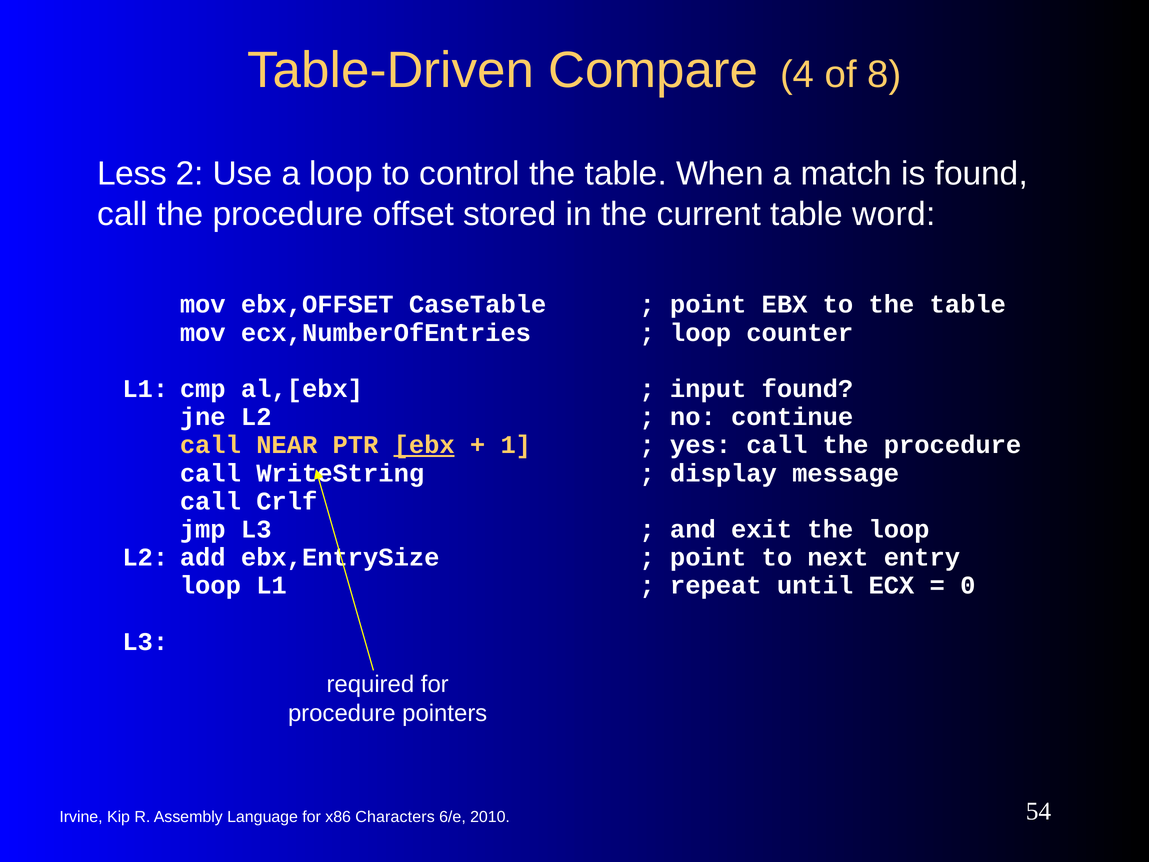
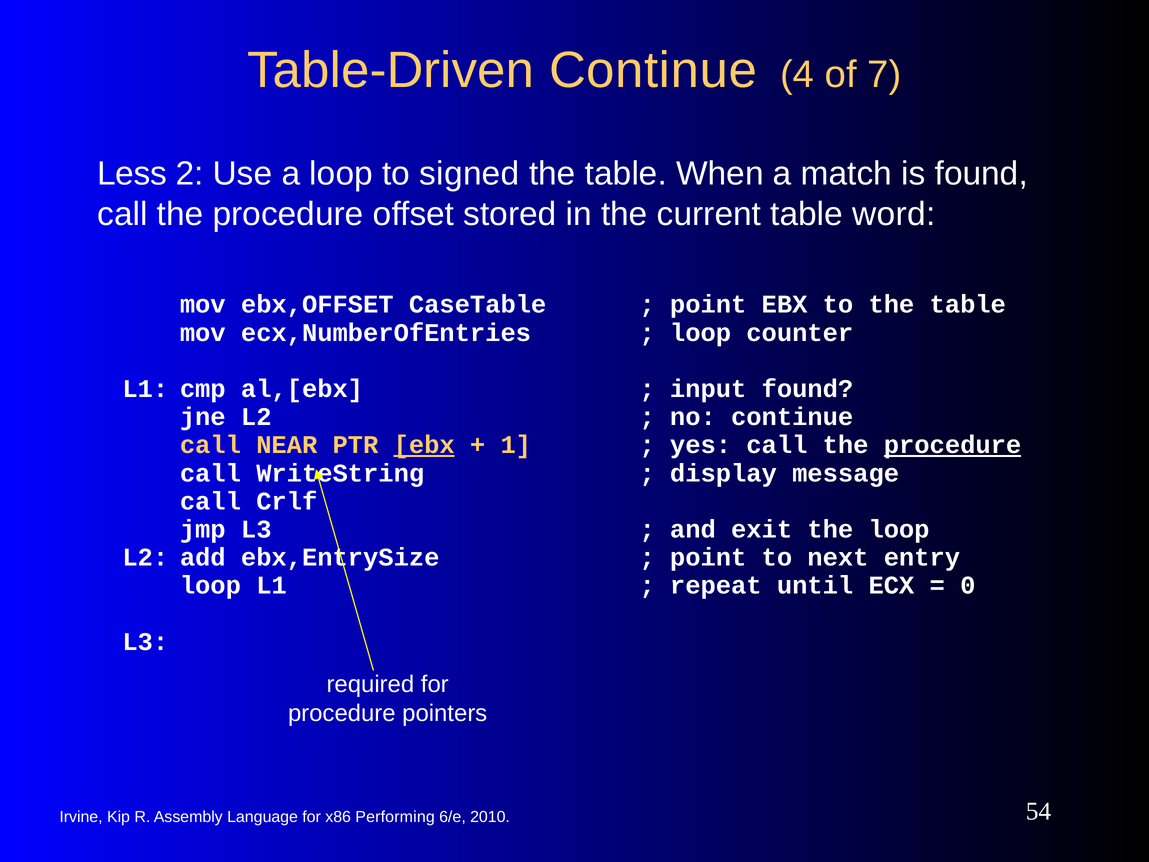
Table-Driven Compare: Compare -> Continue (653, 71)
8: 8 -> 7 (884, 75)
control: control -> signed (469, 174)
procedure underline: none -> present (953, 445)
Characters: Characters -> Performing (395, 817)
